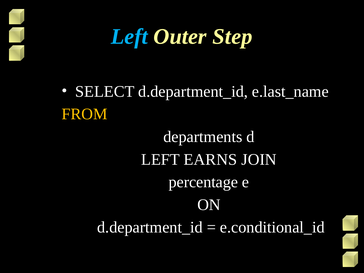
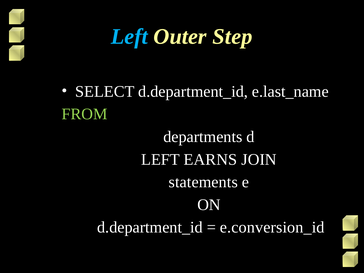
FROM colour: yellow -> light green (84, 114)
percentage: percentage -> statements (203, 182)
e.conditional_id: e.conditional_id -> e.conversion_id (272, 227)
